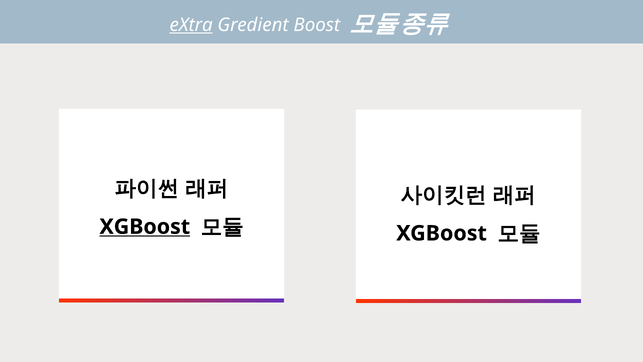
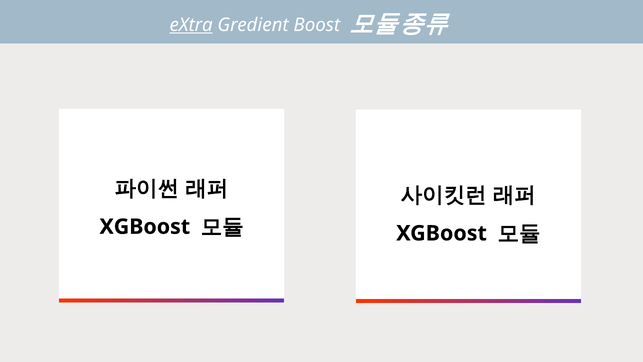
XGBoost underline: present -> none (145, 227)
